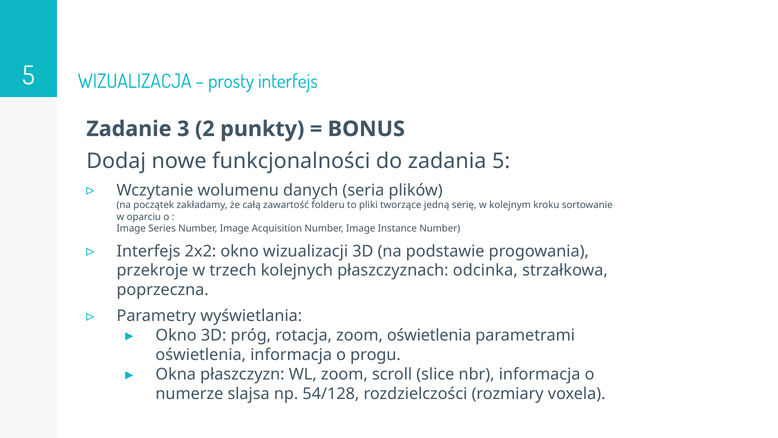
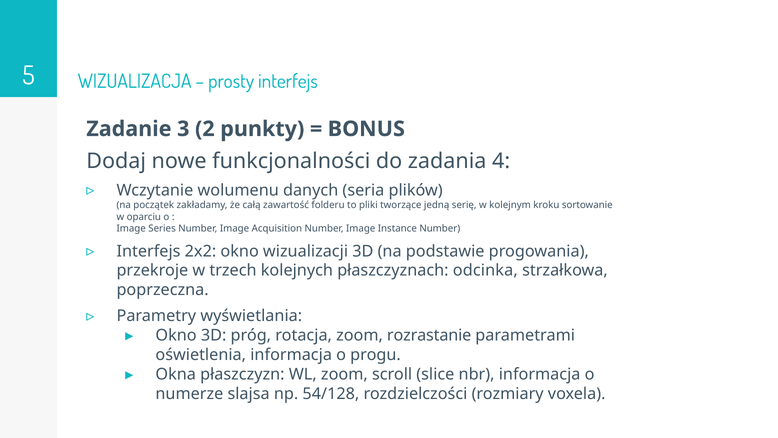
zadania 5: 5 -> 4 (501, 161)
zoom oświetlenia: oświetlenia -> rozrastanie (429, 335)
